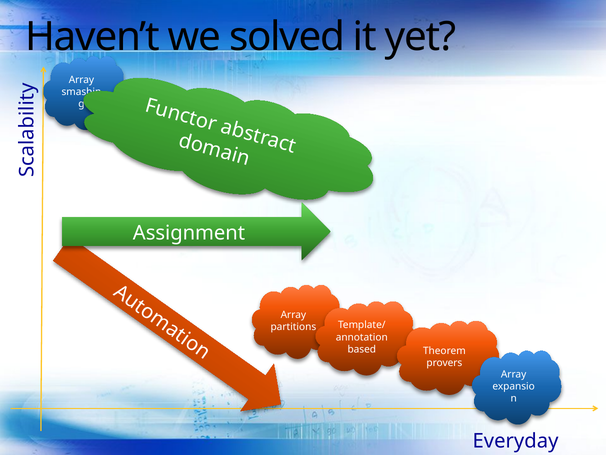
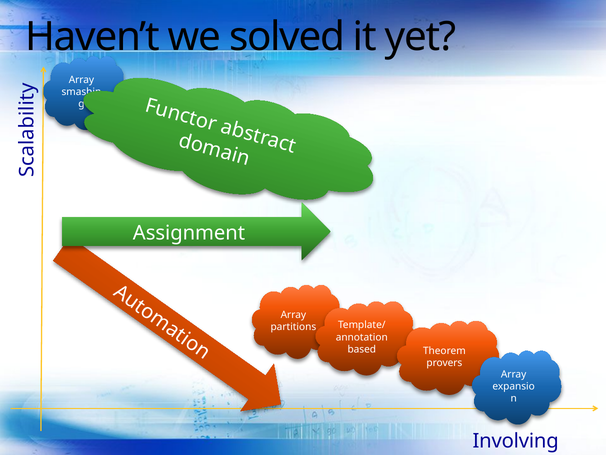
Everyday: Everyday -> Involving (516, 440)
